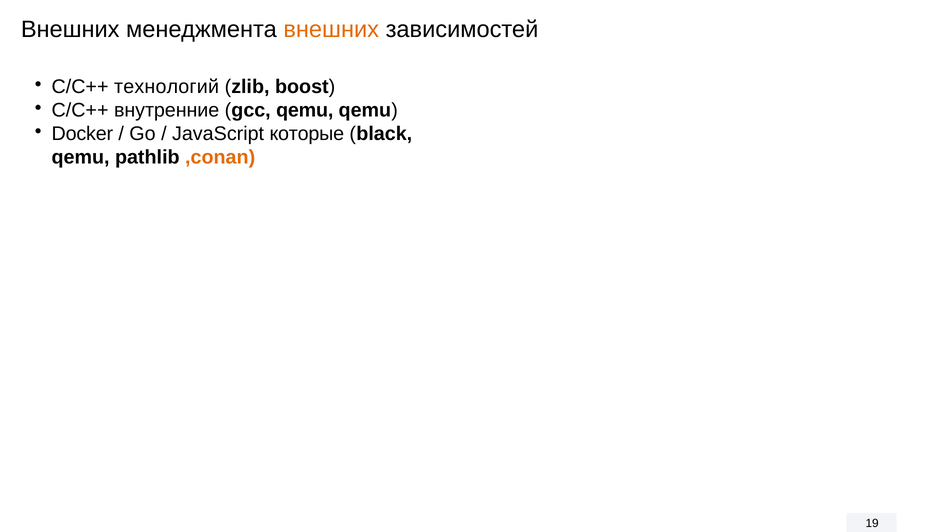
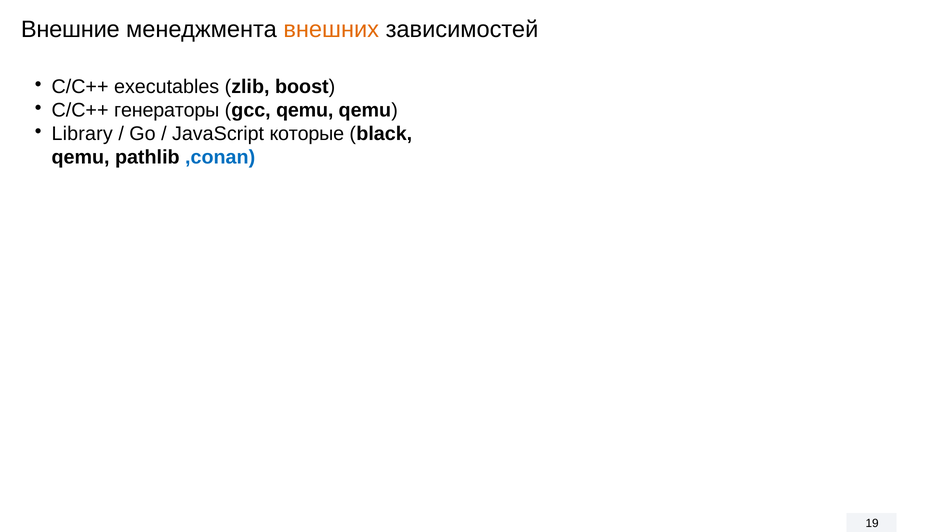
Внешних: Внешних -> Внешние (70, 29)
технологий: технологий -> executables (167, 86)
внутренние: внутренние -> генераторы (167, 110)
Docker: Docker -> Library (82, 134)
,conan colour: orange -> blue (220, 157)
